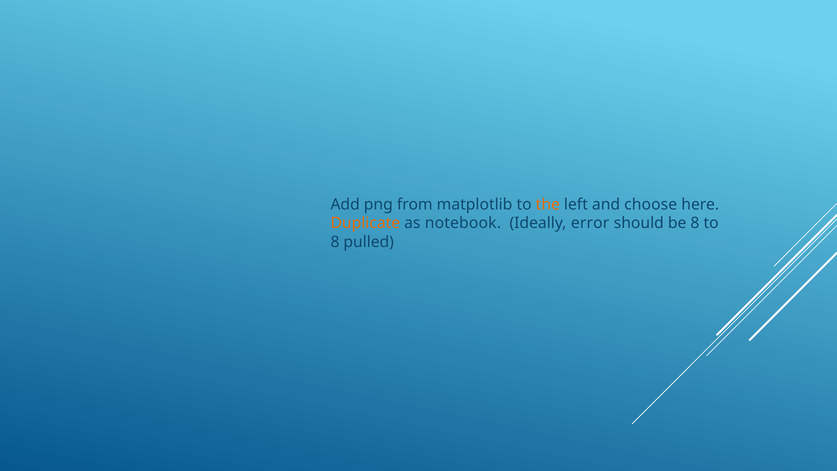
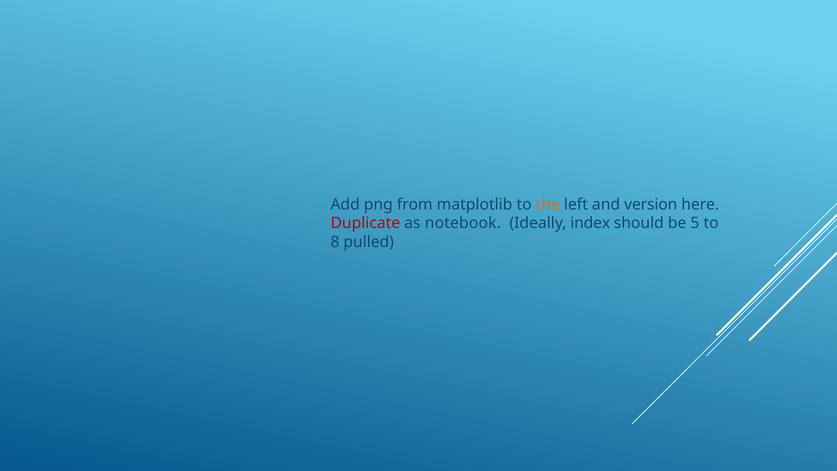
choose: choose -> version (651, 204)
Duplicate colour: orange -> red (365, 223)
error: error -> index (590, 223)
be 8: 8 -> 5 (695, 223)
